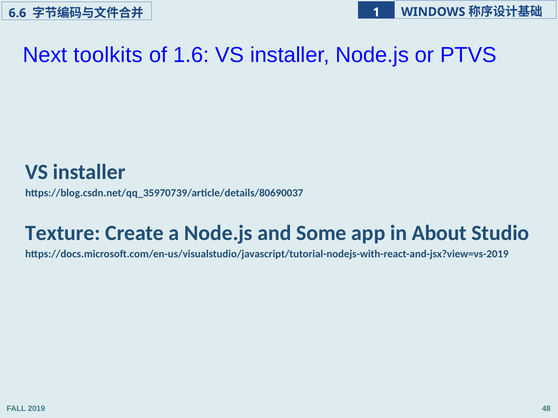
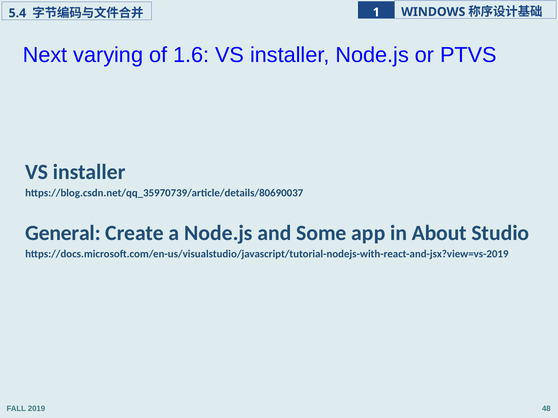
6.6: 6.6 -> 5.4 (17, 13)
toolkits: toolkits -> varying (108, 55)
Texture: Texture -> General (63, 233)
